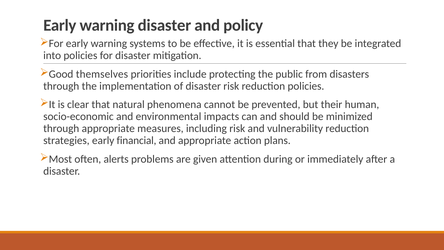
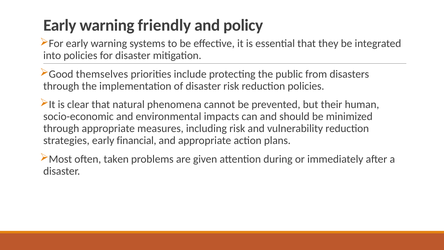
warning disaster: disaster -> friendly (164, 25)
alerts: alerts -> taken (116, 159)
